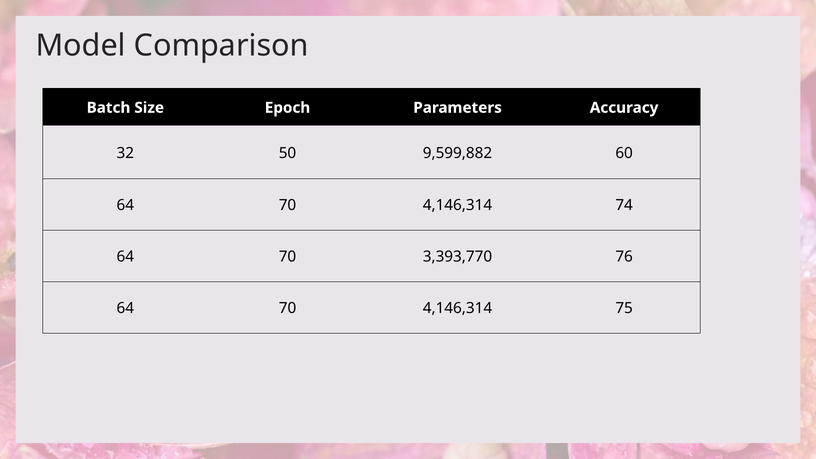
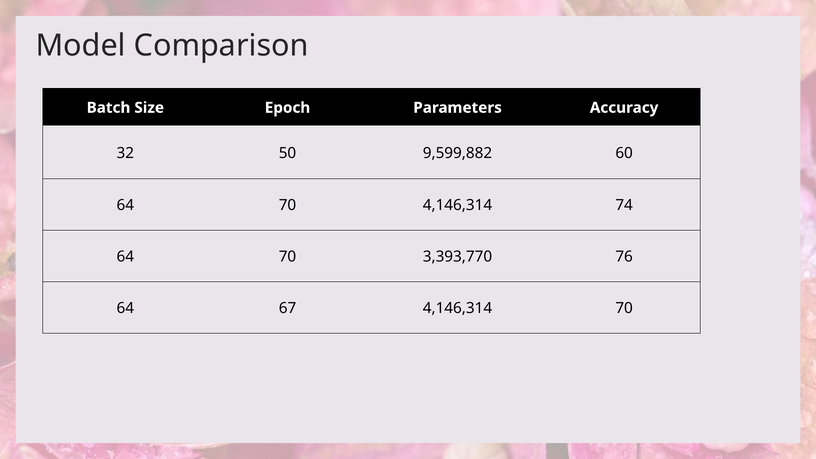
70: 70 -> 67 (288, 308)
4,146,314 75: 75 -> 70 (624, 308)
